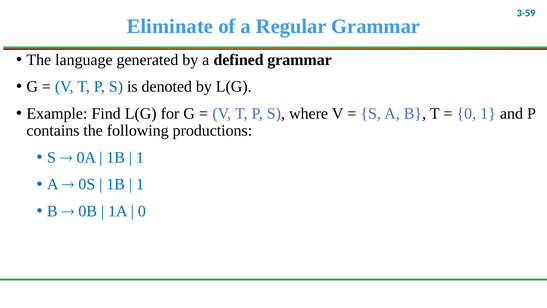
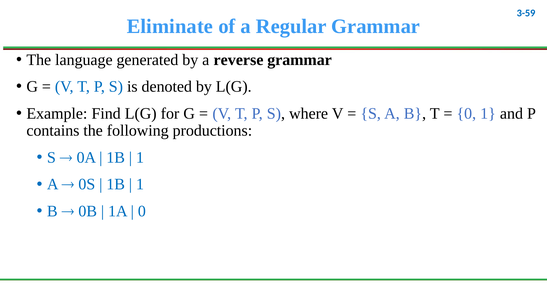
defined: defined -> reverse (238, 60)
